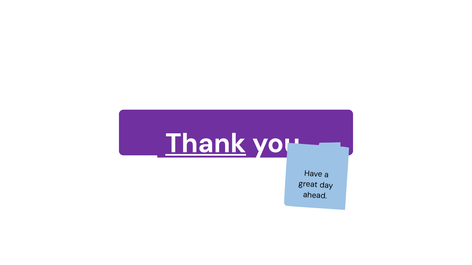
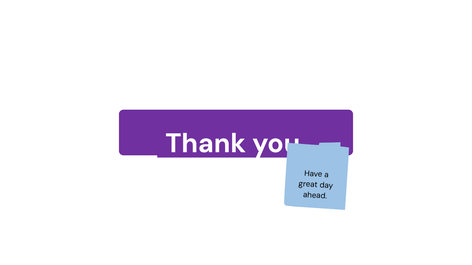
Thank underline: present -> none (206, 144)
